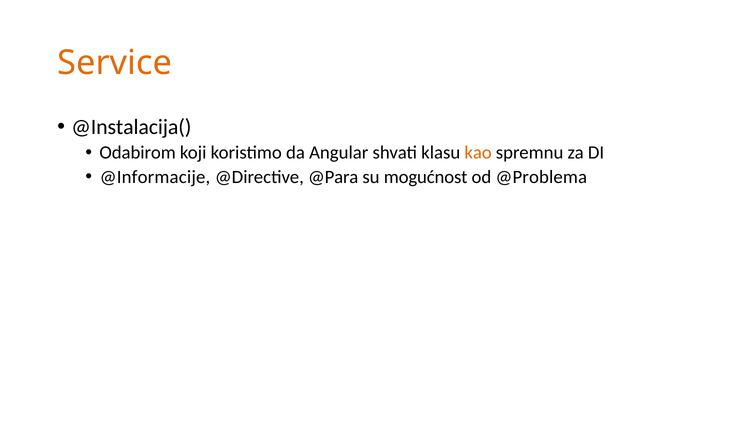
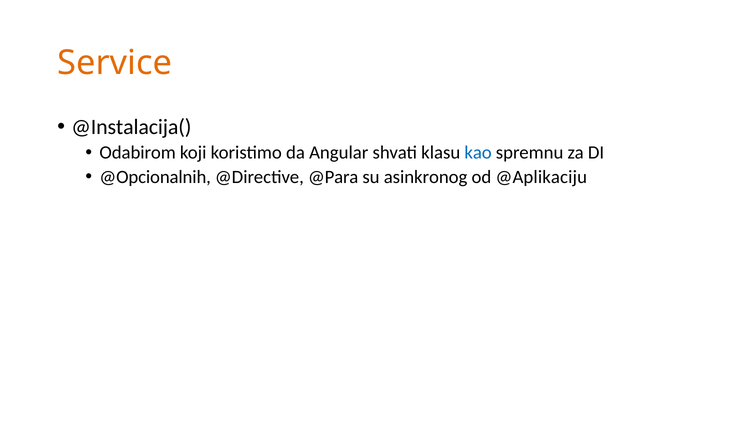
kao colour: orange -> blue (478, 153)
@Informacije: @Informacije -> @Opcionalnih (155, 177)
mogućnost: mogućnost -> asinkronog (426, 177)
@Problema: @Problema -> @Aplikaciju (541, 177)
